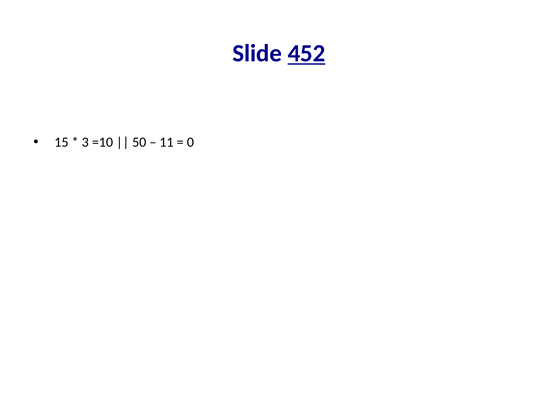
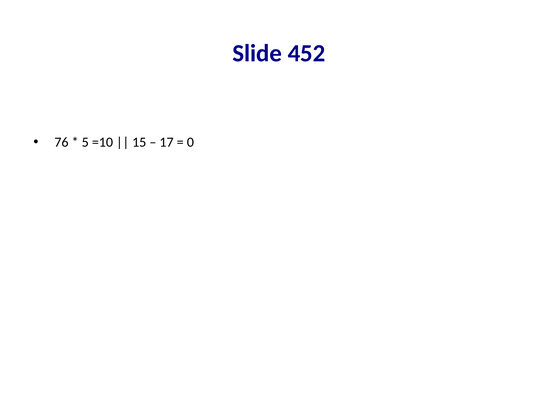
452 underline: present -> none (307, 53)
15: 15 -> 76 (61, 142)
3: 3 -> 5 (85, 142)
50: 50 -> 15 (139, 142)
11: 11 -> 17 (167, 142)
